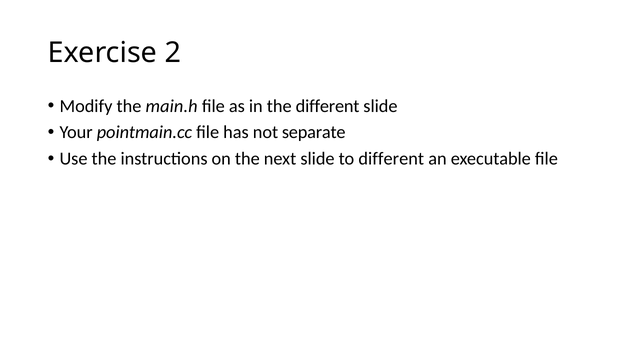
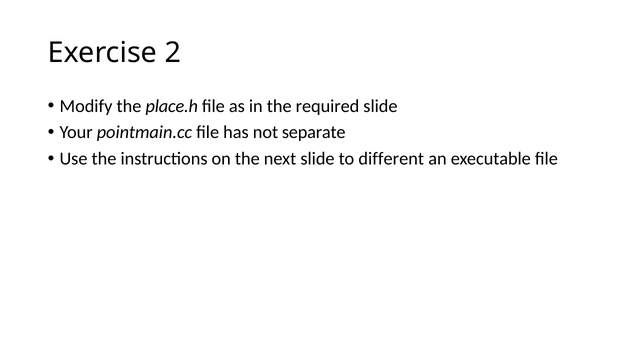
main.h: main.h -> place.h (172, 106)
the different: different -> required (328, 106)
